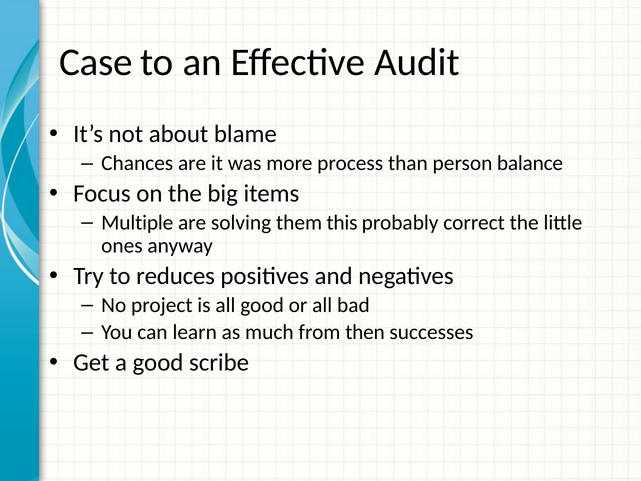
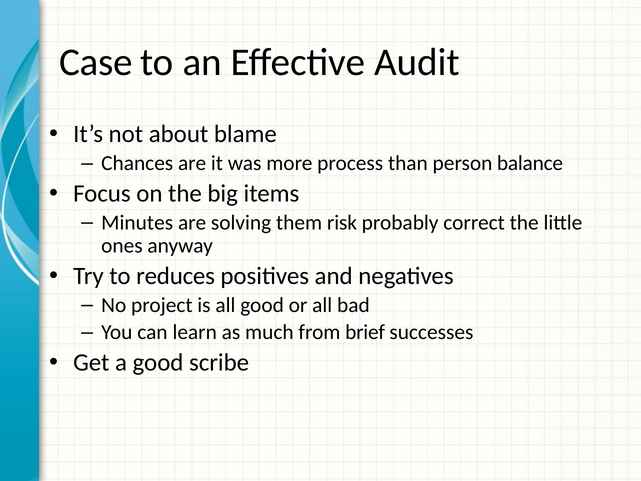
Multiple: Multiple -> Minutes (137, 223)
this: this -> risk (342, 223)
then: then -> brief (365, 332)
